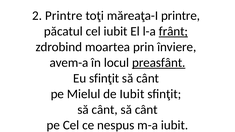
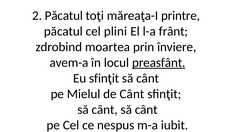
2 Printre: Printre -> Păcatul (64, 16)
cel iubit: iubit -> plini (115, 31)
frânt underline: present -> none (173, 31)
de Iubit: Iubit -> Cânt (132, 94)
